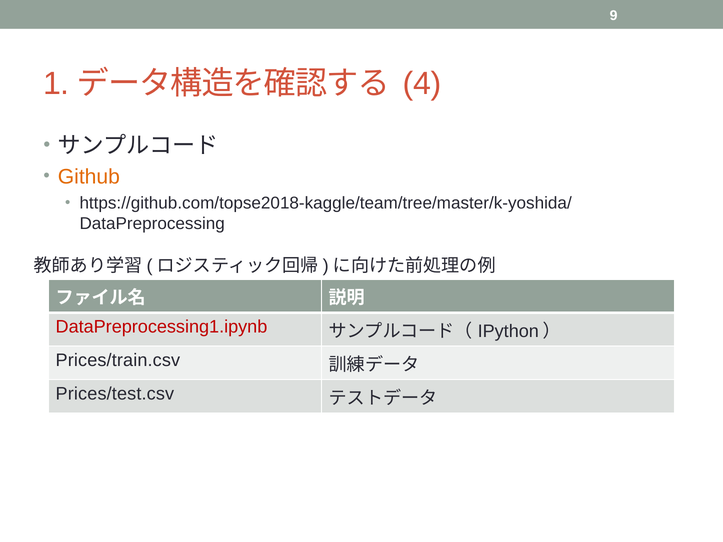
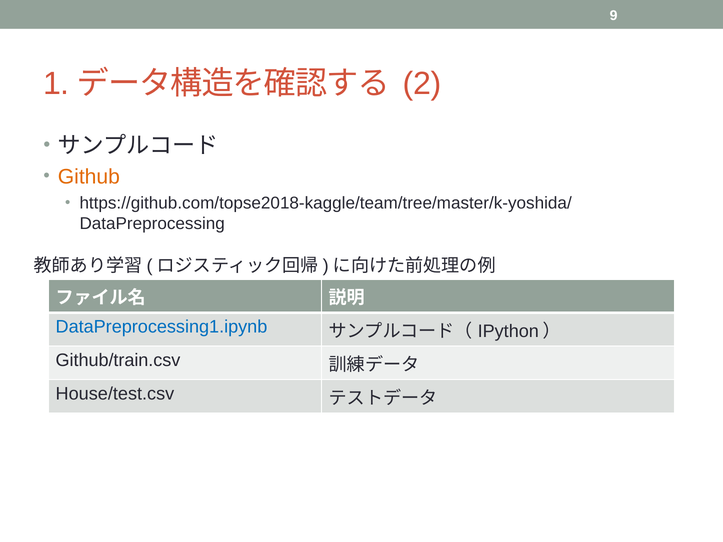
4: 4 -> 2 (422, 84)
DataPreprocessing1.ipynb colour: red -> blue (161, 327)
Prices/train.csv: Prices/train.csv -> Github/train.csv (118, 360)
Prices/test.csv: Prices/test.csv -> House/test.csv (115, 394)
